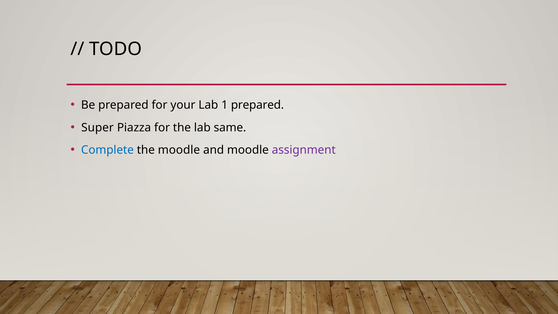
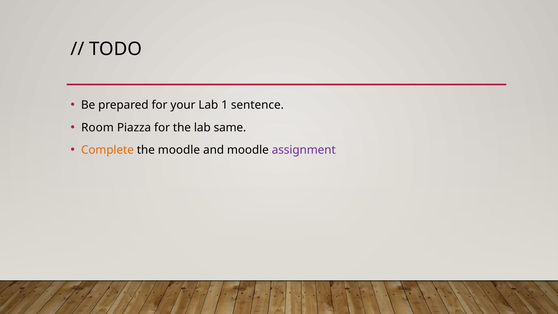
1 prepared: prepared -> sentence (257, 105)
Super: Super -> Room (97, 127)
Complete colour: blue -> orange (107, 150)
